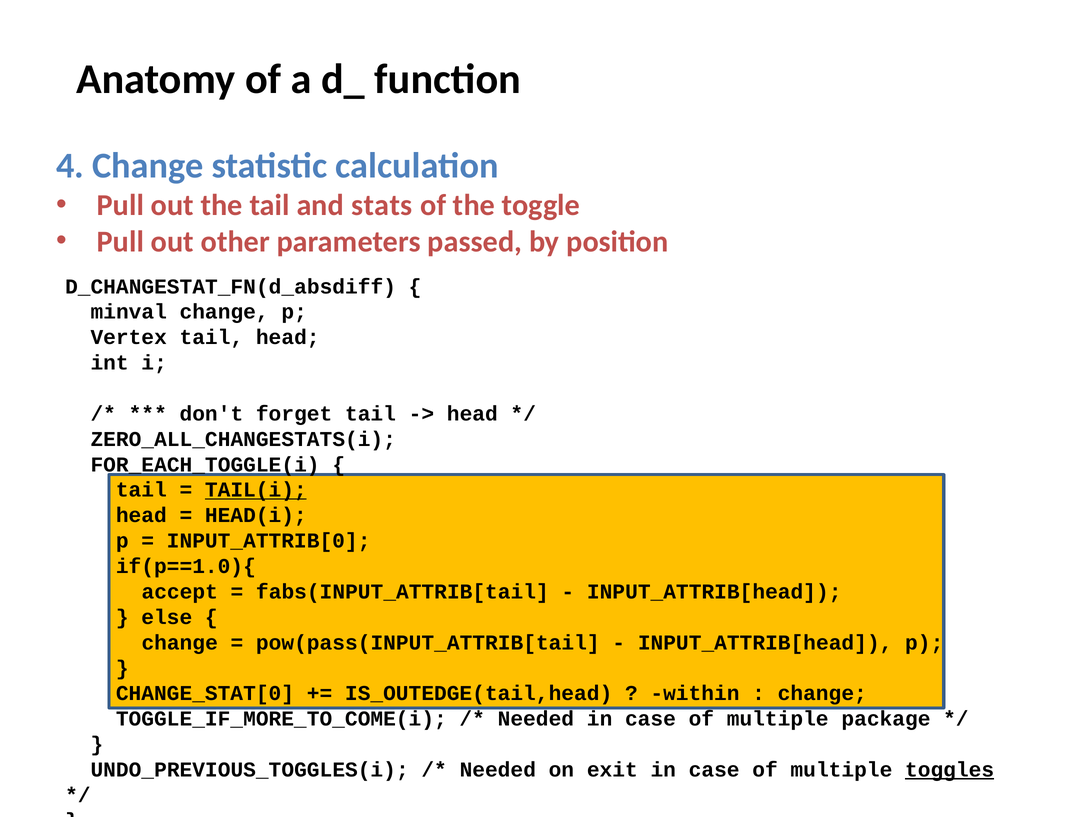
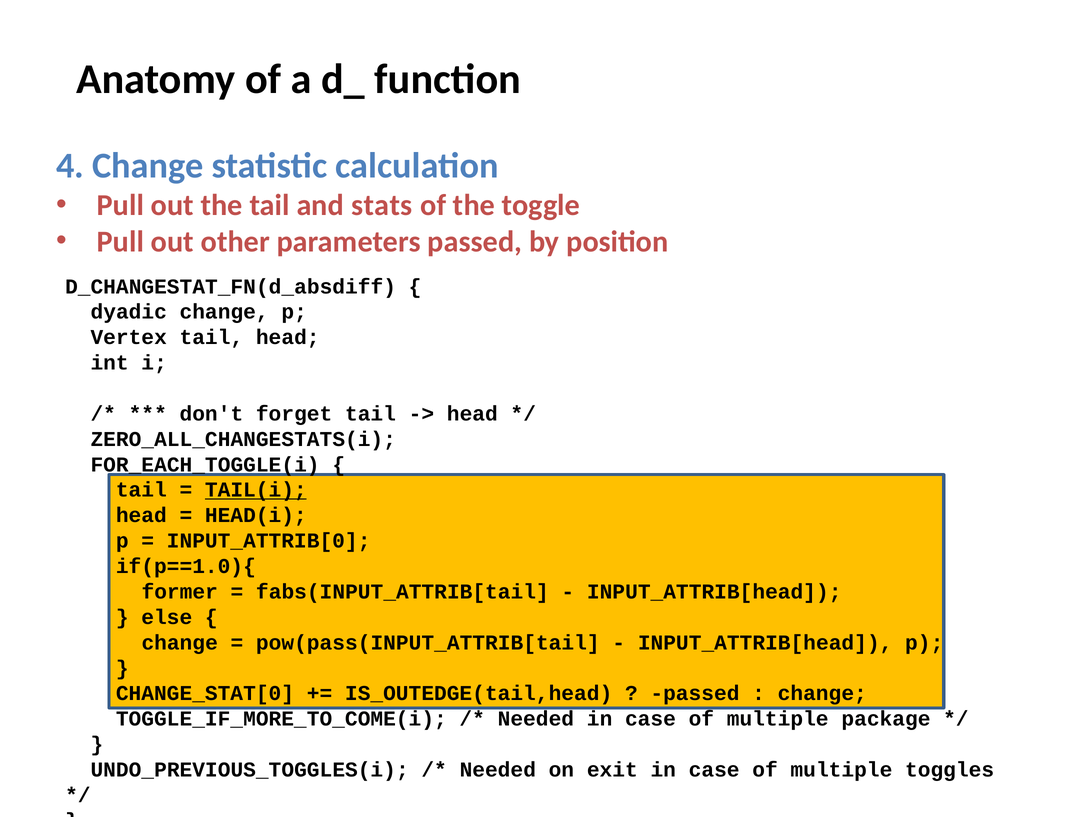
minval: minval -> dyadic (129, 312)
accept: accept -> former (180, 592)
within: within -> passed (695, 693)
toggles underline: present -> none (950, 770)
